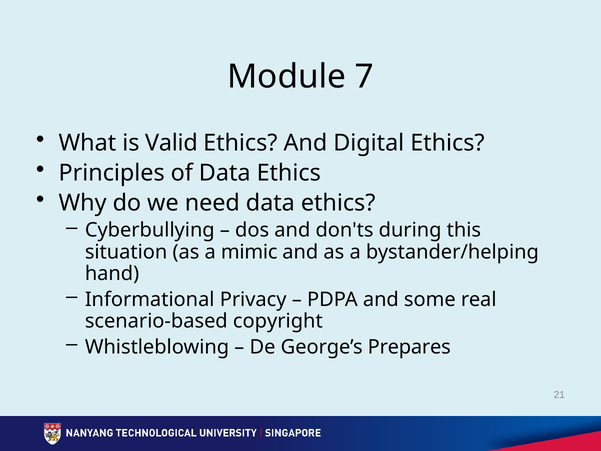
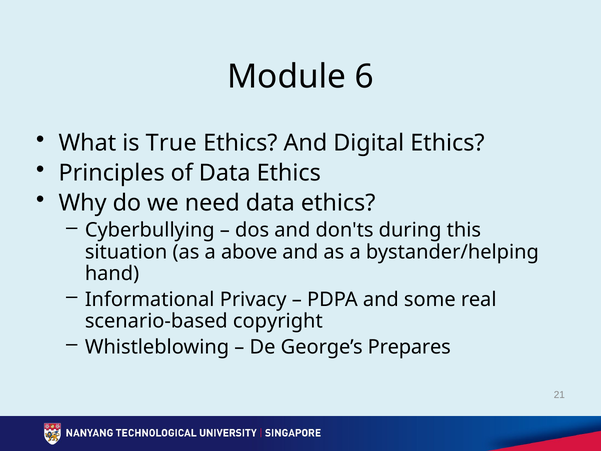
7: 7 -> 6 (364, 77)
Valid: Valid -> True (171, 143)
mimic: mimic -> above (249, 252)
